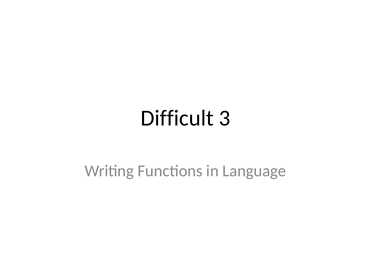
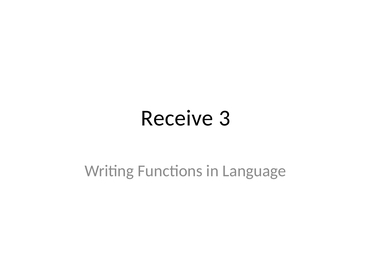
Difficult: Difficult -> Receive (177, 118)
